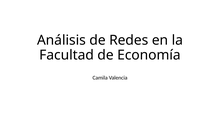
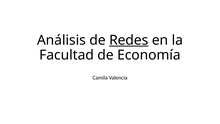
Redes underline: none -> present (129, 40)
